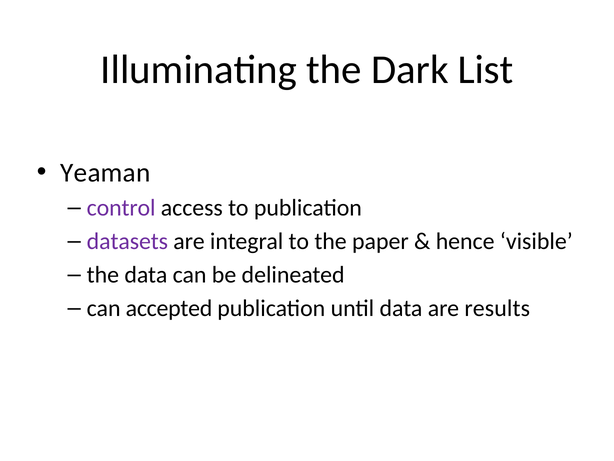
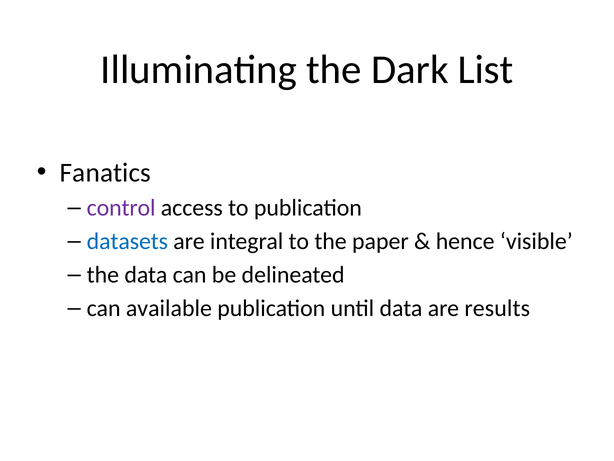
Yeaman: Yeaman -> Fanatics (105, 173)
datasets colour: purple -> blue (127, 241)
accepted: accepted -> available (169, 308)
